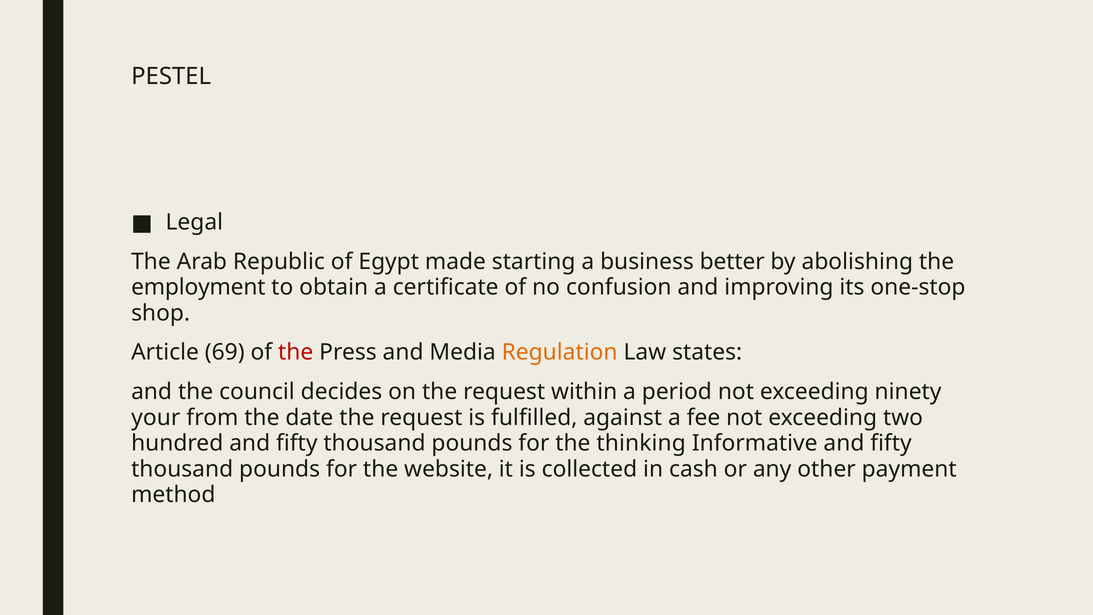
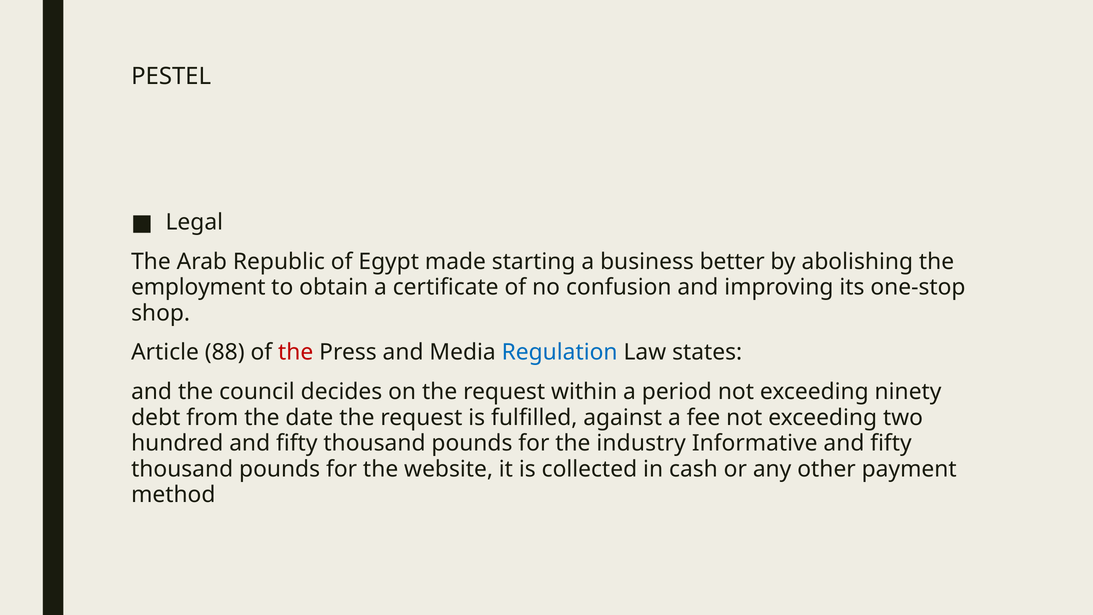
69: 69 -> 88 (225, 352)
Regulation colour: orange -> blue (560, 352)
your: your -> debt (156, 417)
thinking: thinking -> industry (641, 443)
